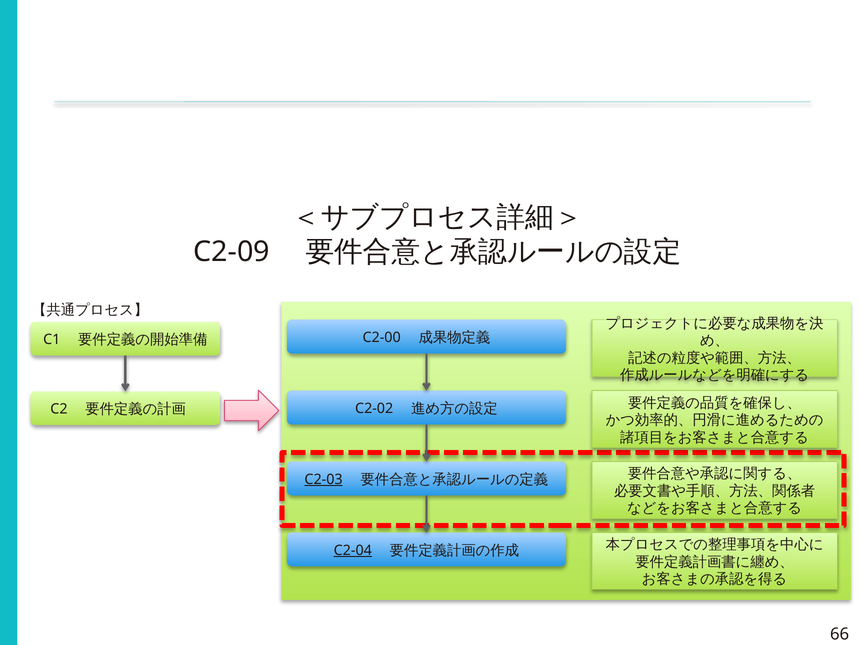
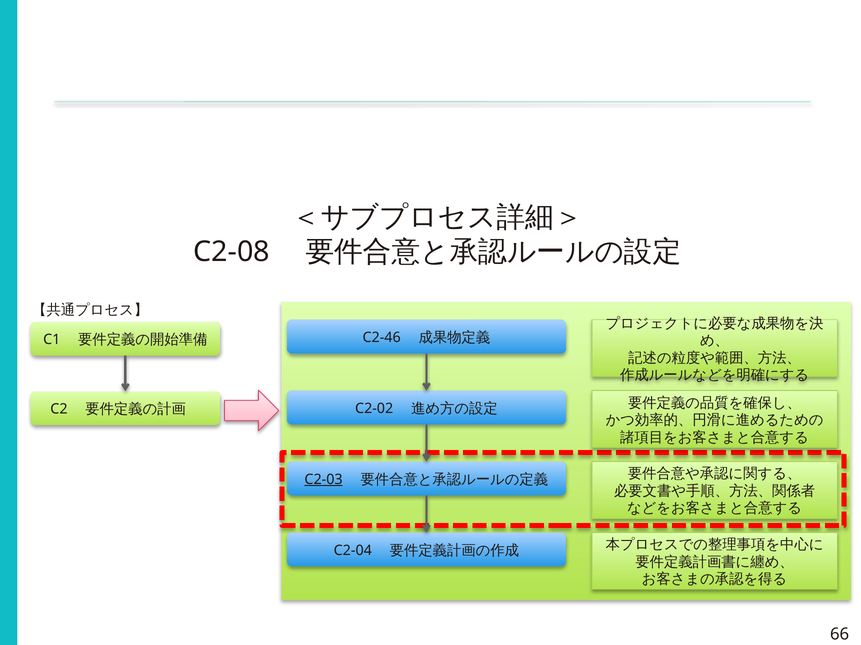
C2-09: C2-09 -> C2-08 (232, 252)
C2-00: C2-00 -> C2-46 (382, 338)
C2-04 underline: present -> none (353, 551)
